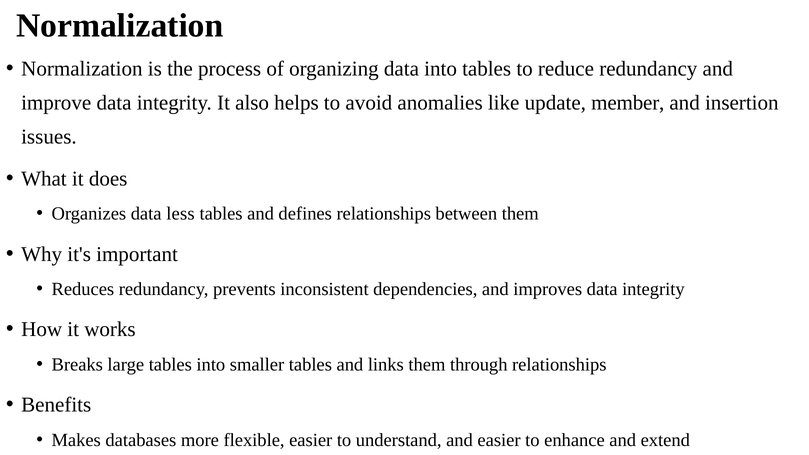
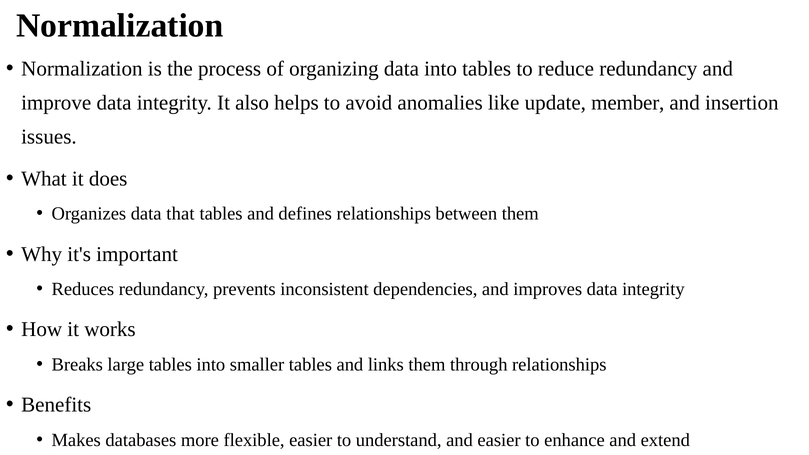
less: less -> that (180, 214)
